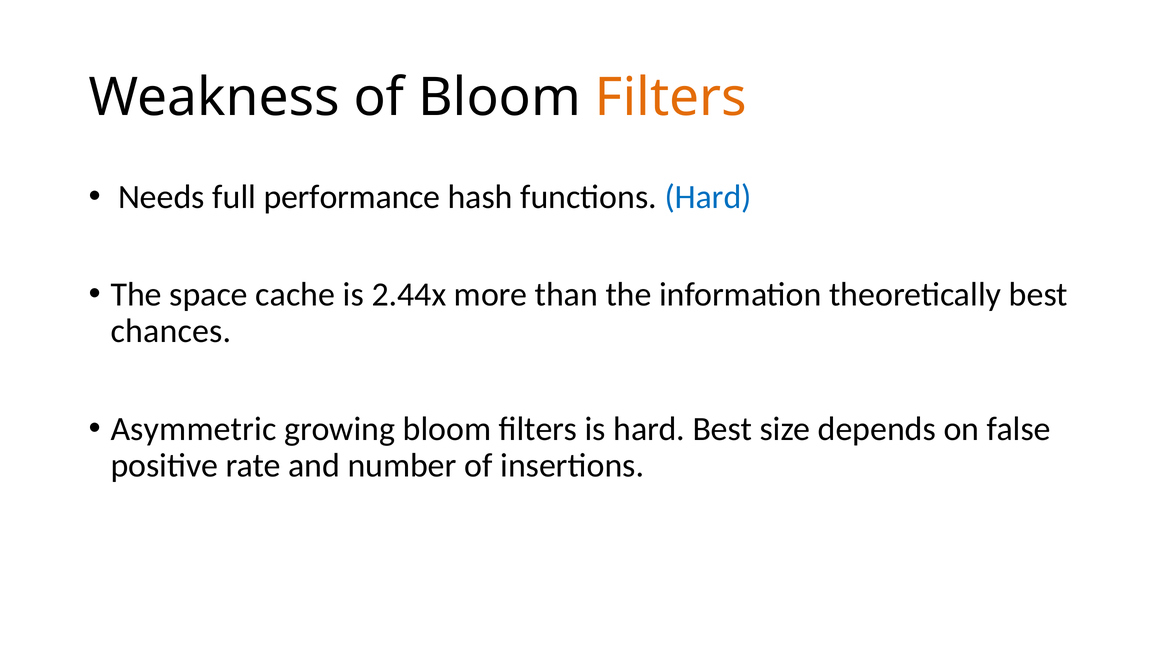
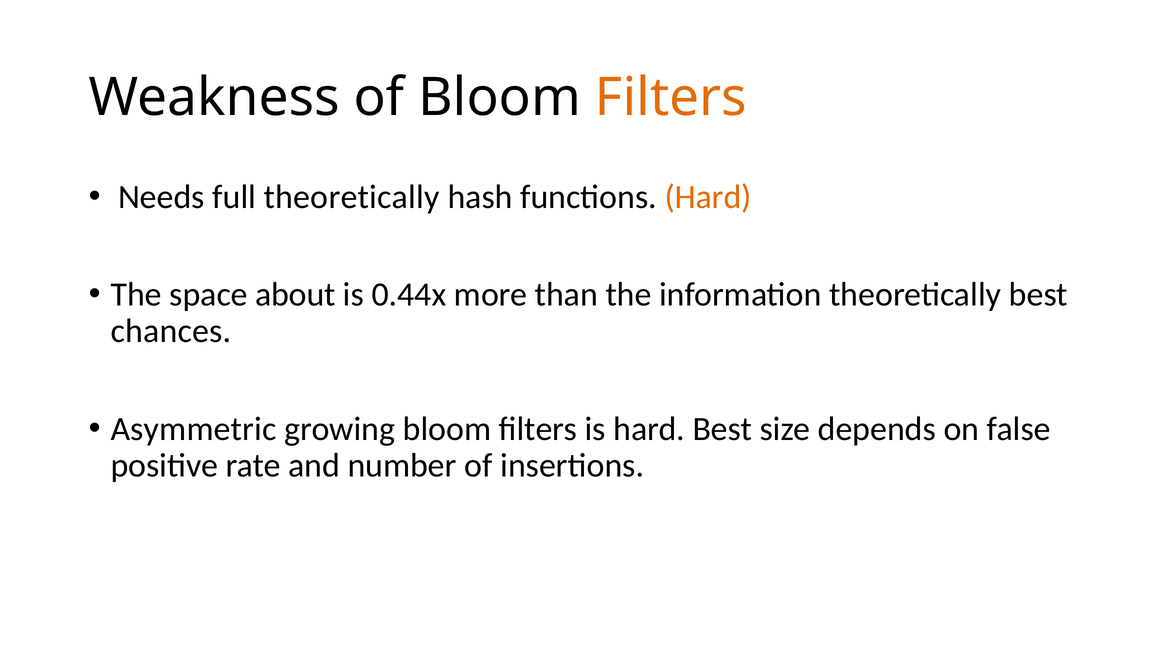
full performance: performance -> theoretically (352, 197)
Hard colour: blue -> orange (708, 197)
cache: cache -> about (295, 294)
2.44x: 2.44x -> 0.44x (409, 294)
